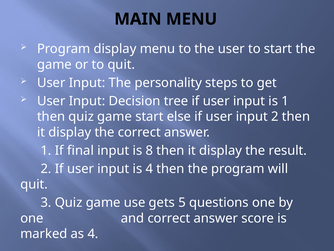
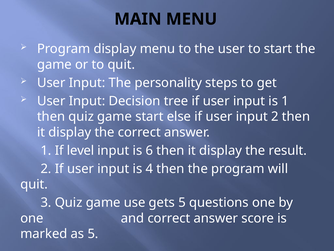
final: final -> level (81, 150)
8: 8 -> 6 (149, 150)
as 4: 4 -> 5 (93, 233)
